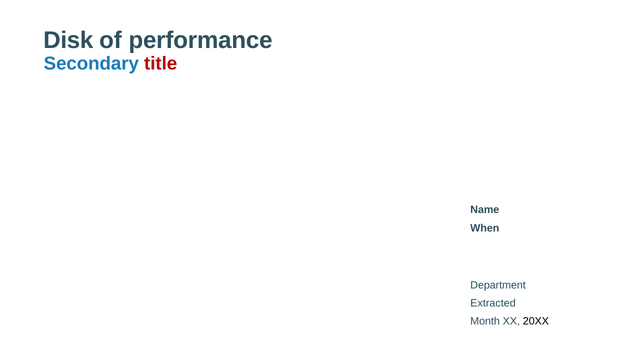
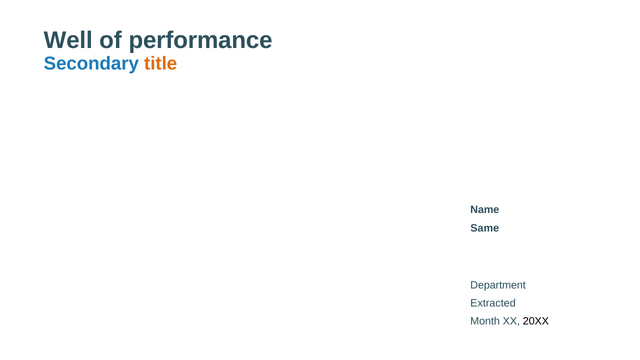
Disk: Disk -> Well (68, 41)
title colour: red -> orange (161, 63)
When: When -> Same (485, 228)
